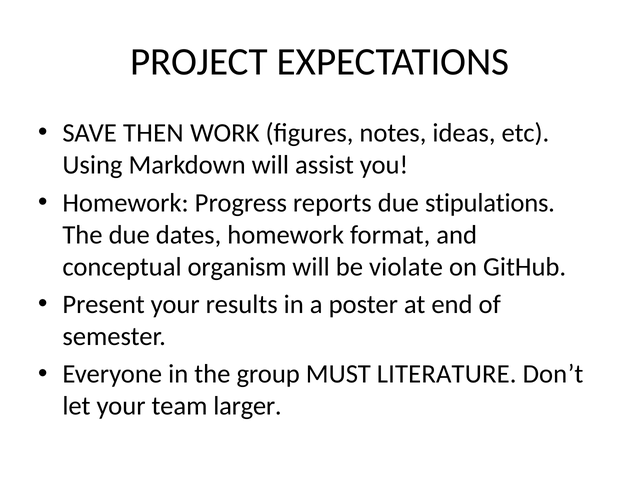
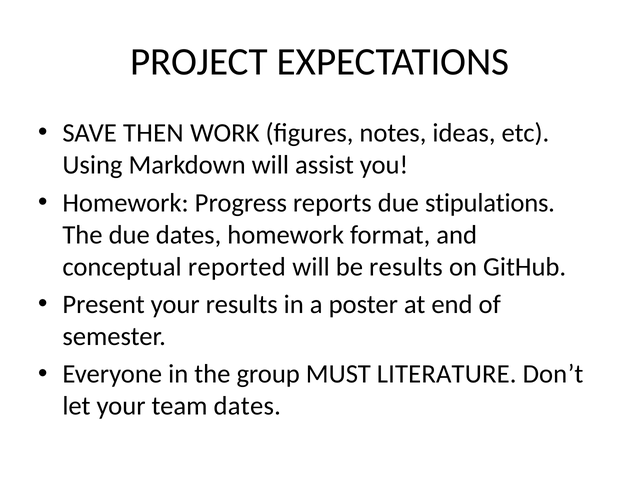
organism: organism -> reported (237, 267)
be violate: violate -> results (406, 267)
team larger: larger -> dates (247, 406)
